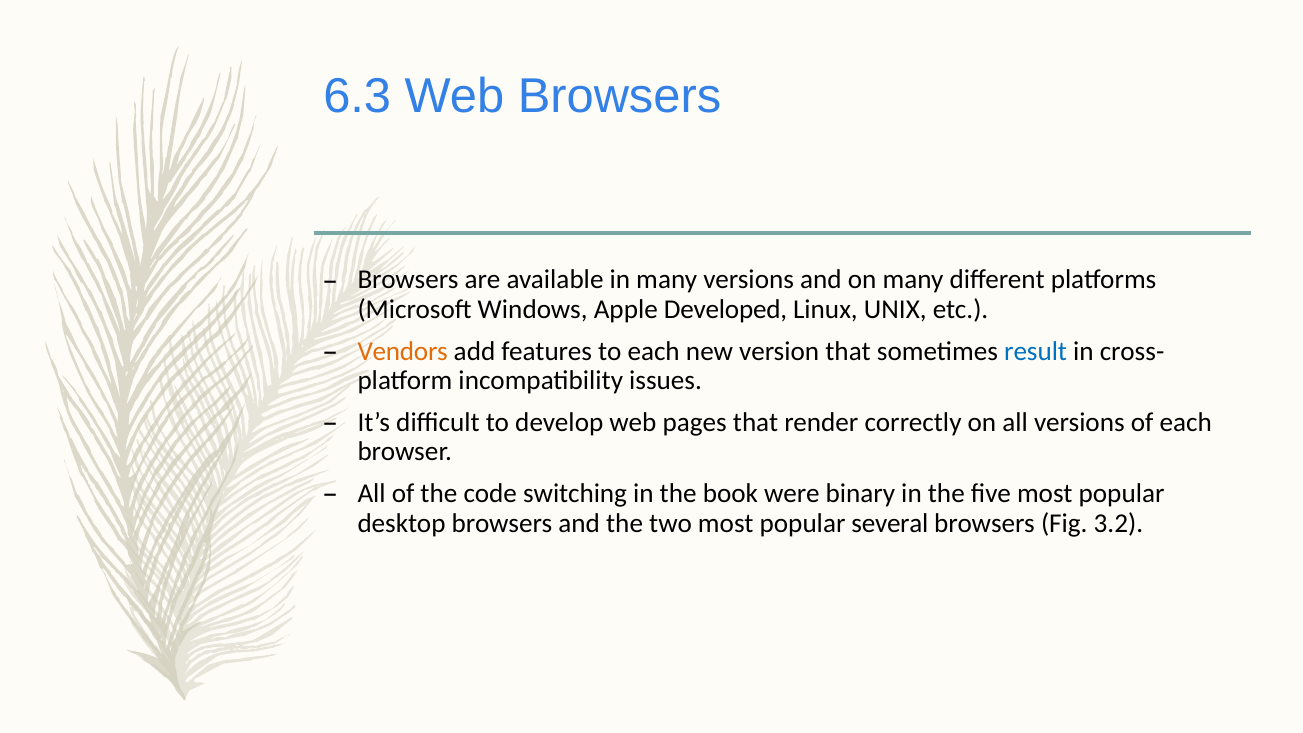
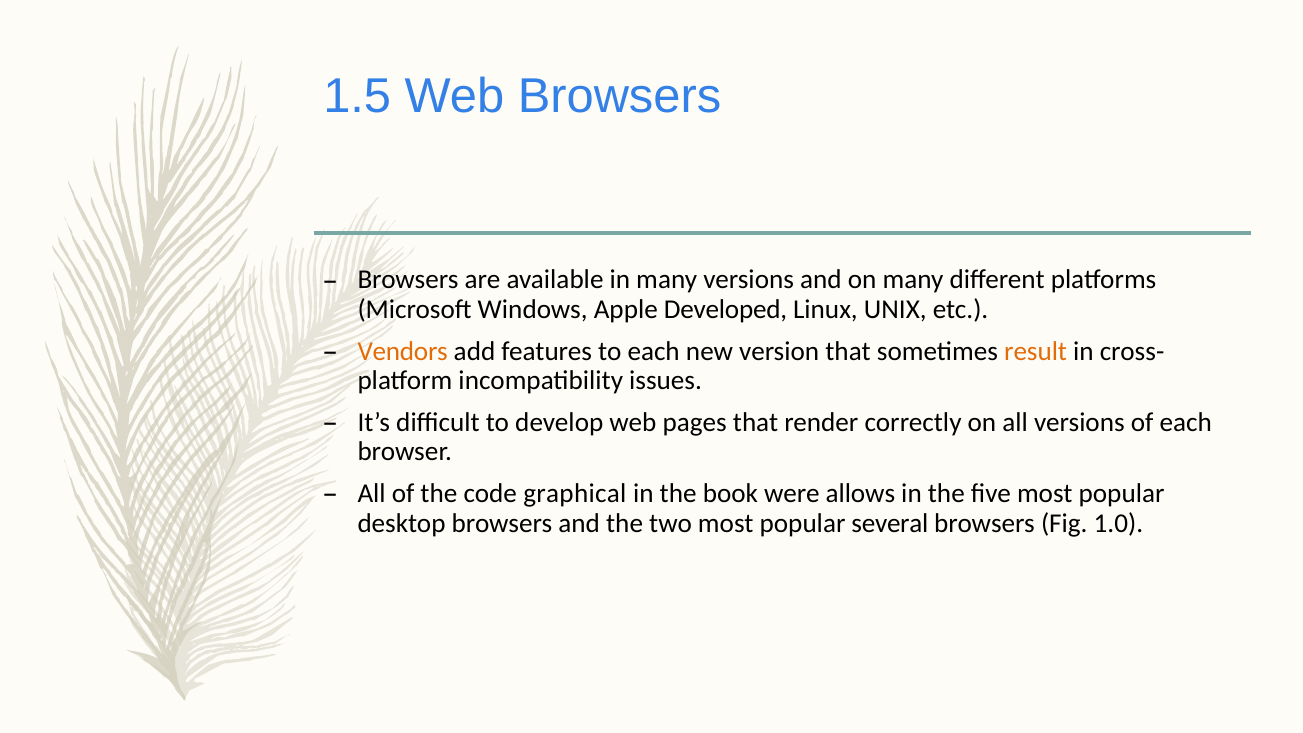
6.3: 6.3 -> 1.5 (357, 96)
result colour: blue -> orange (1036, 351)
switching: switching -> graphical (575, 494)
binary: binary -> allows (860, 494)
3.2: 3.2 -> 1.0 (1118, 523)
